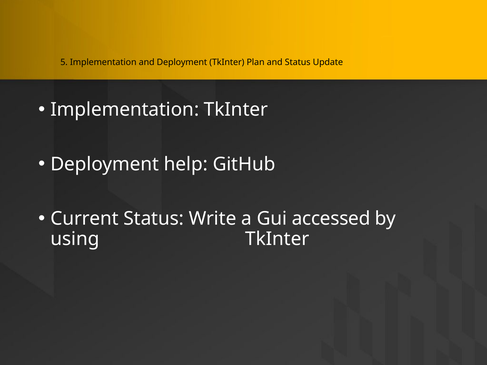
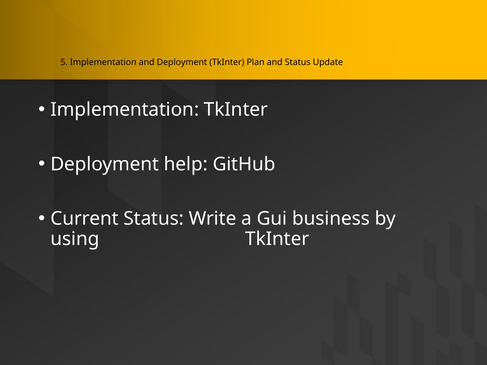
accessed: accessed -> business (331, 219)
